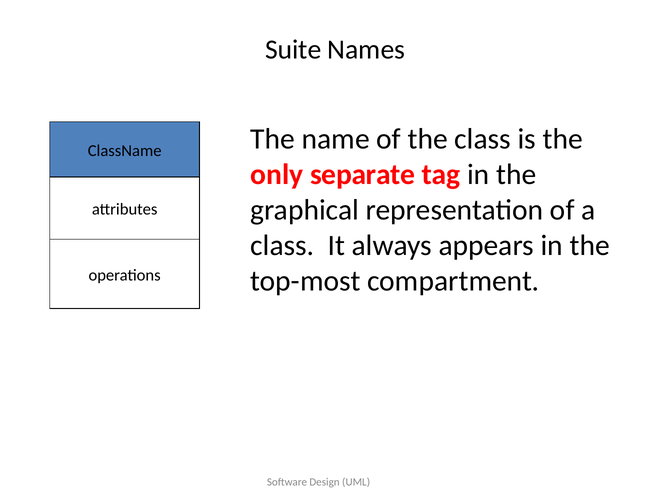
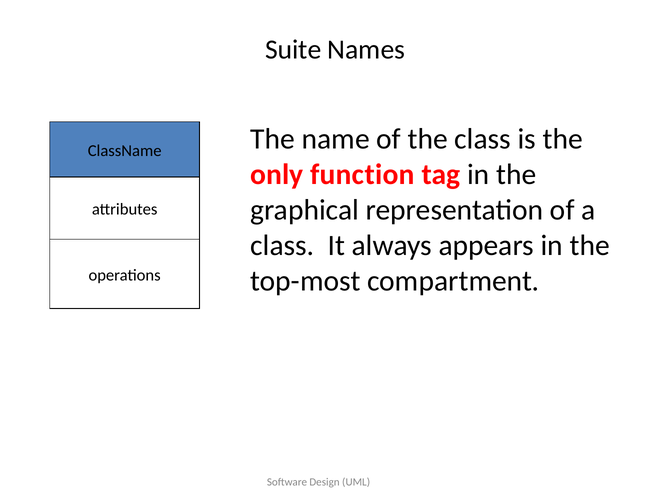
separate: separate -> function (362, 175)
